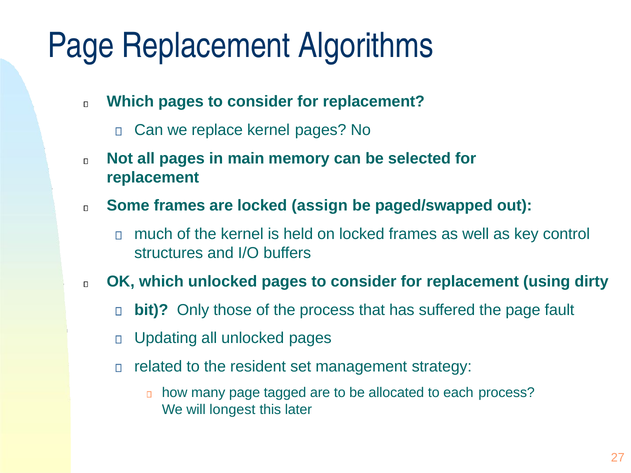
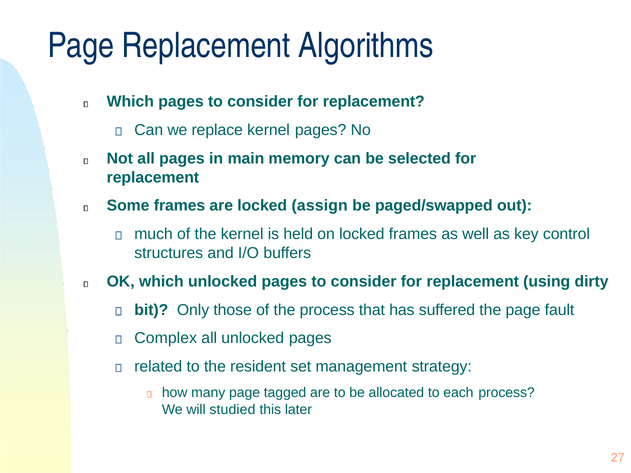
Updating: Updating -> Complex (166, 338)
longest: longest -> studied (232, 410)
